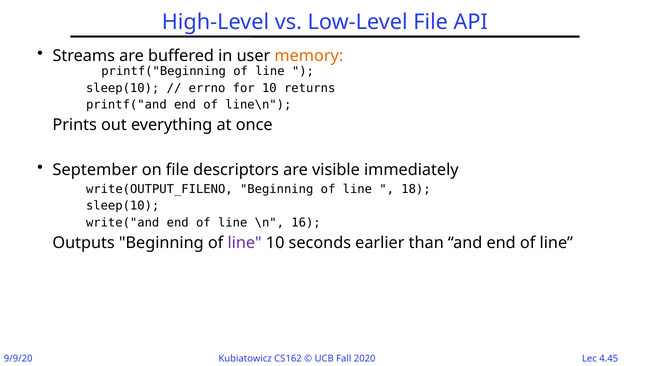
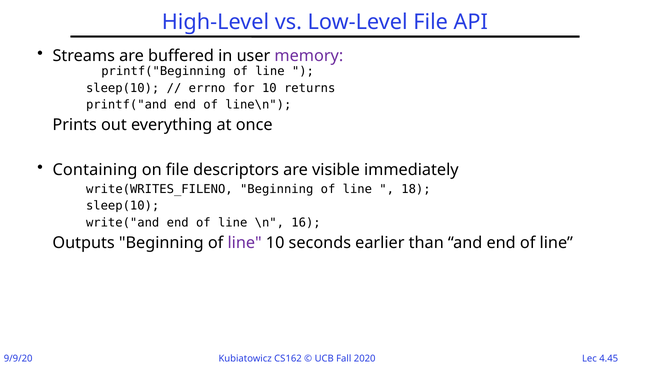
memory colour: orange -> purple (309, 56)
September: September -> Containing (95, 170)
write(OUTPUT_FILENO: write(OUTPUT_FILENO -> write(WRITES_FILENO (159, 189)
